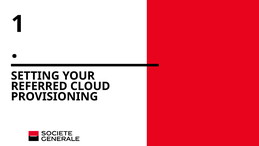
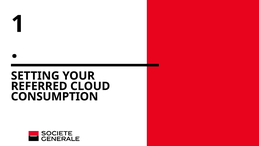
PROVISIONING: PROVISIONING -> CONSUMPTION (55, 96)
